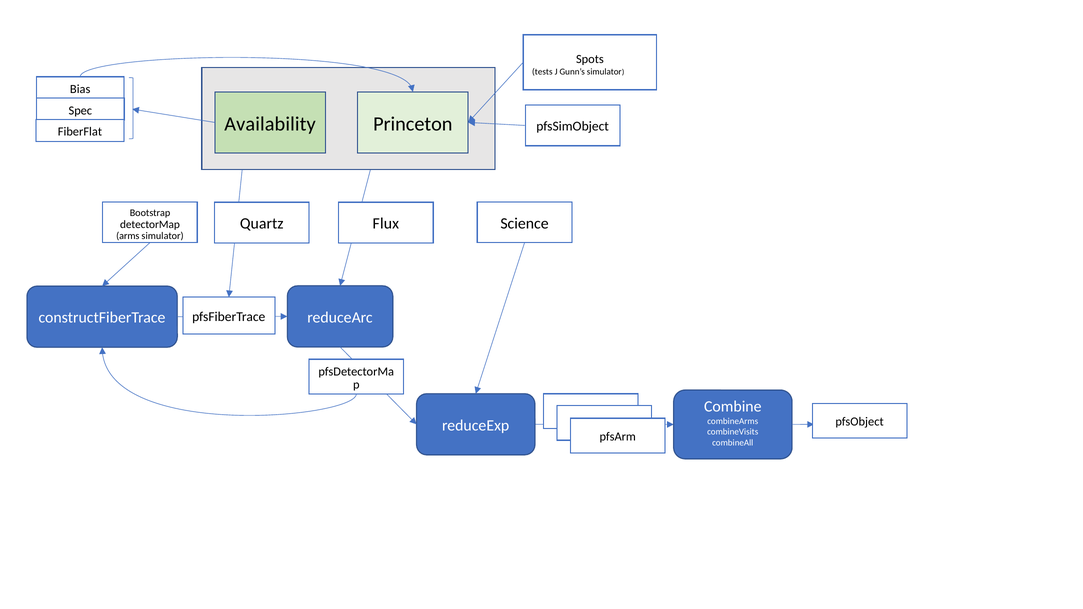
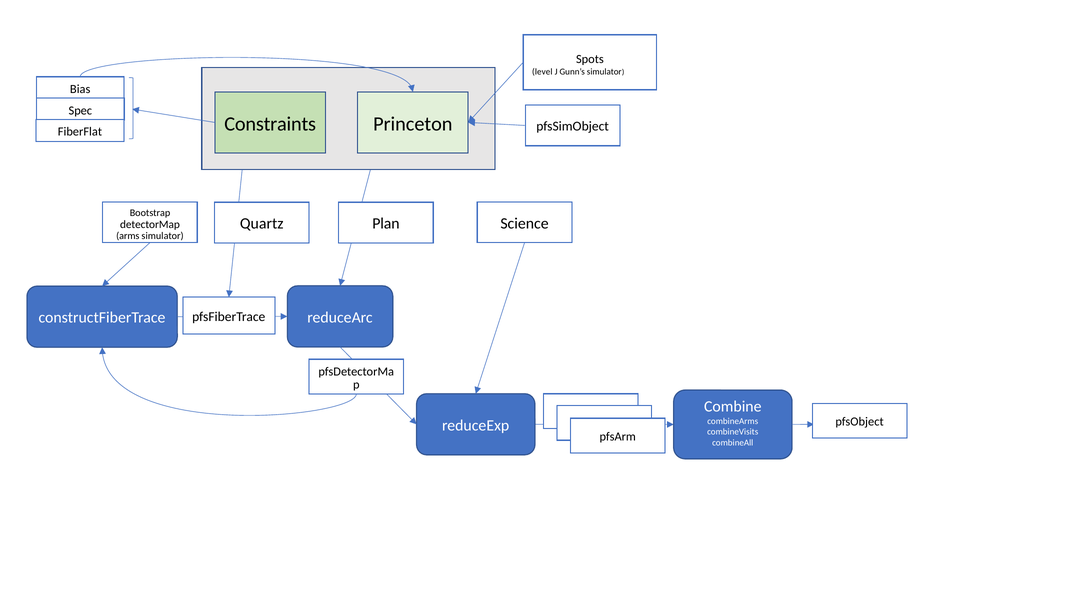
tests: tests -> level (542, 72)
Availability: Availability -> Constraints (270, 124)
Flux: Flux -> Plan (386, 224)
